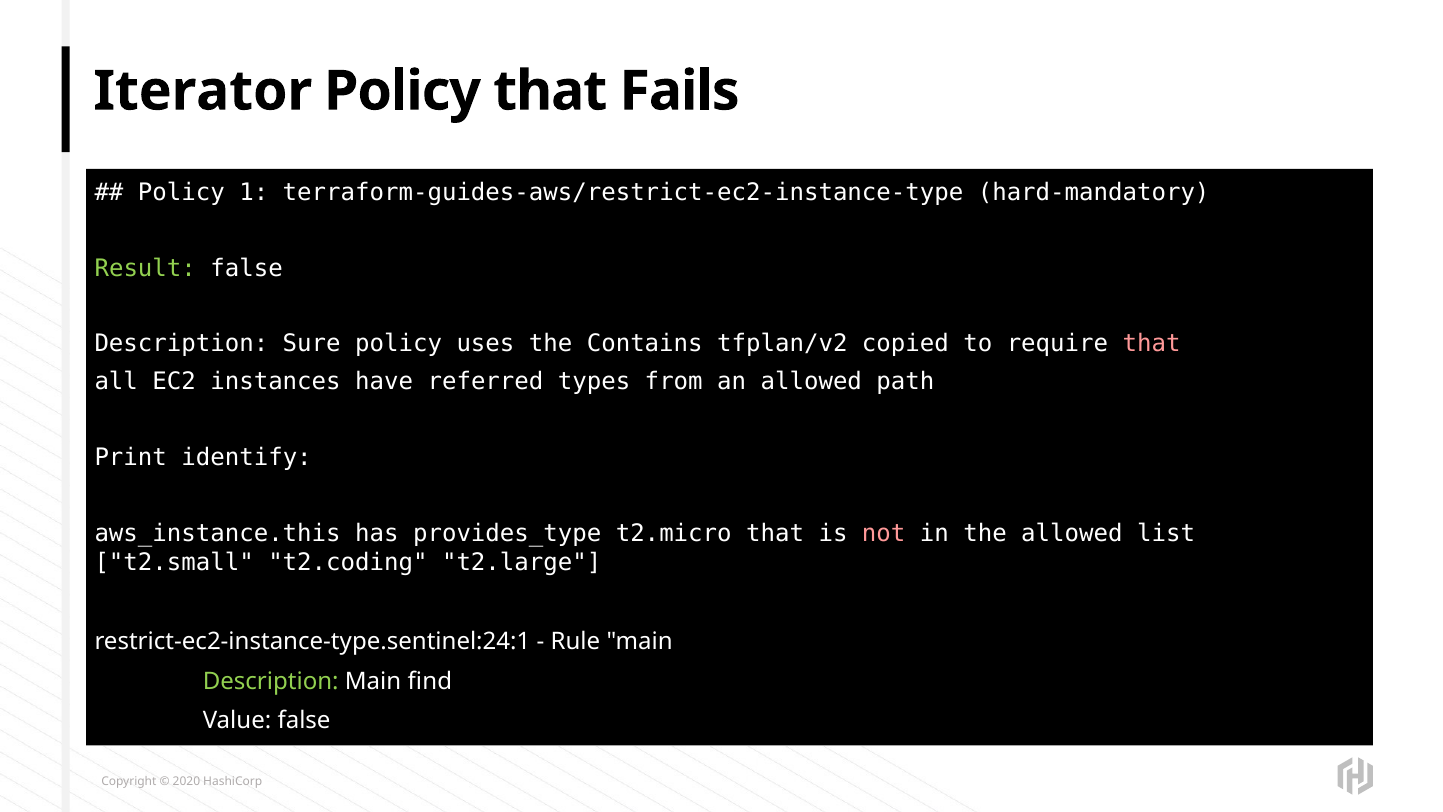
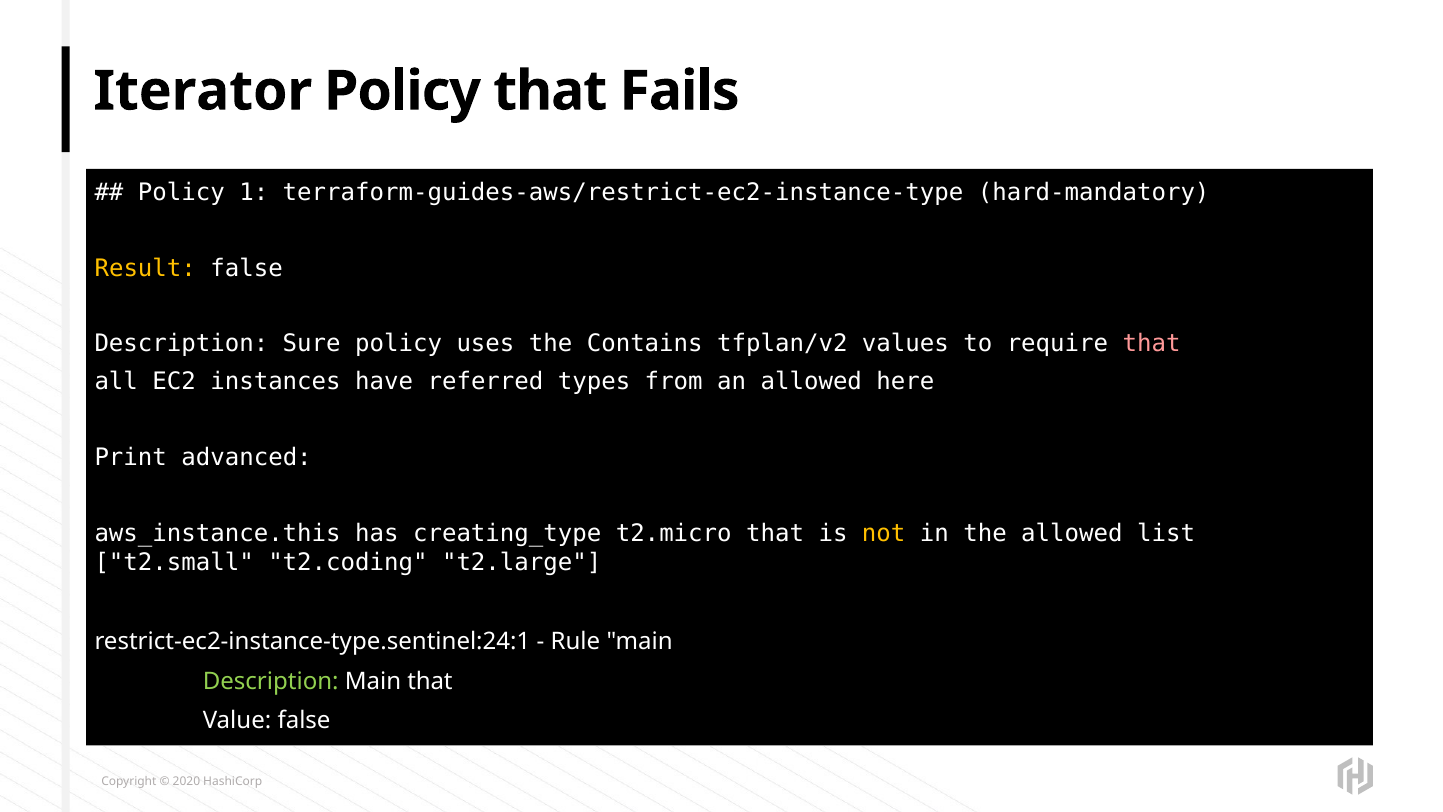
Result colour: light green -> yellow (145, 268)
copied: copied -> values (905, 344)
path: path -> here (905, 382)
identify: identify -> advanced (247, 458)
provides_type: provides_type -> creating_type (507, 533)
not colour: pink -> yellow (884, 533)
Main find: find -> that (430, 681)
